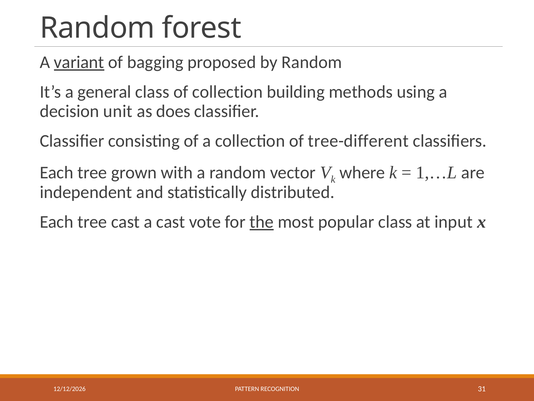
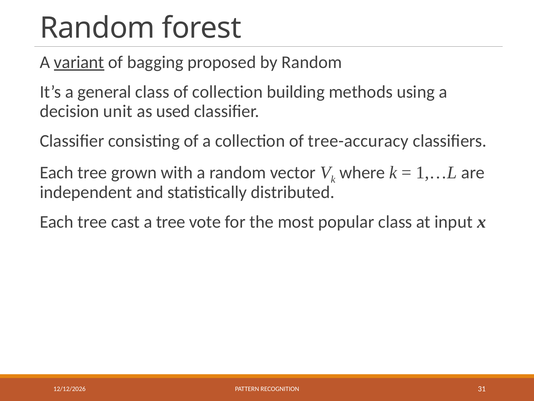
does: does -> used (173, 111)
tree-different: tree-different -> tree-accuracy (358, 141)
a cast: cast -> tree (171, 222)
the underline: present -> none (262, 222)
